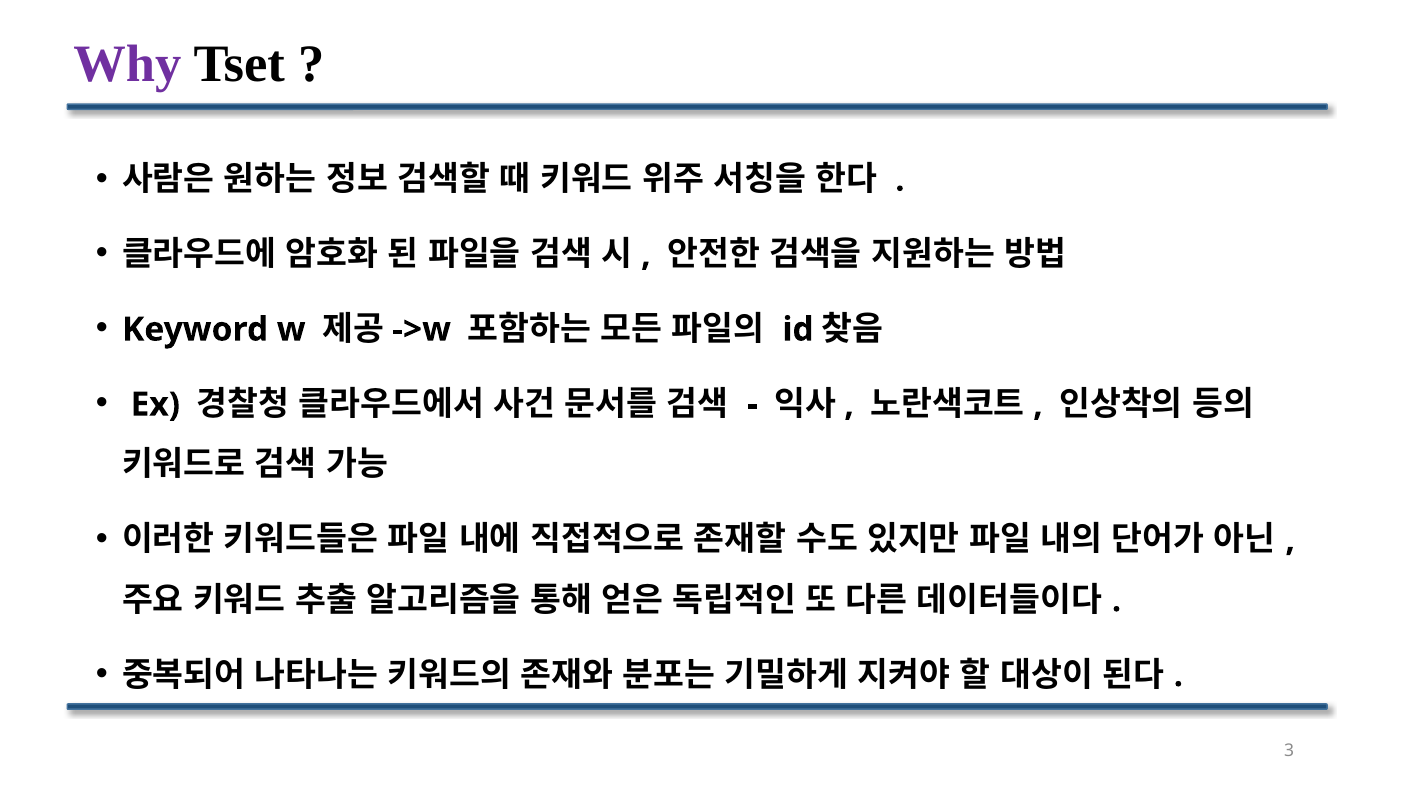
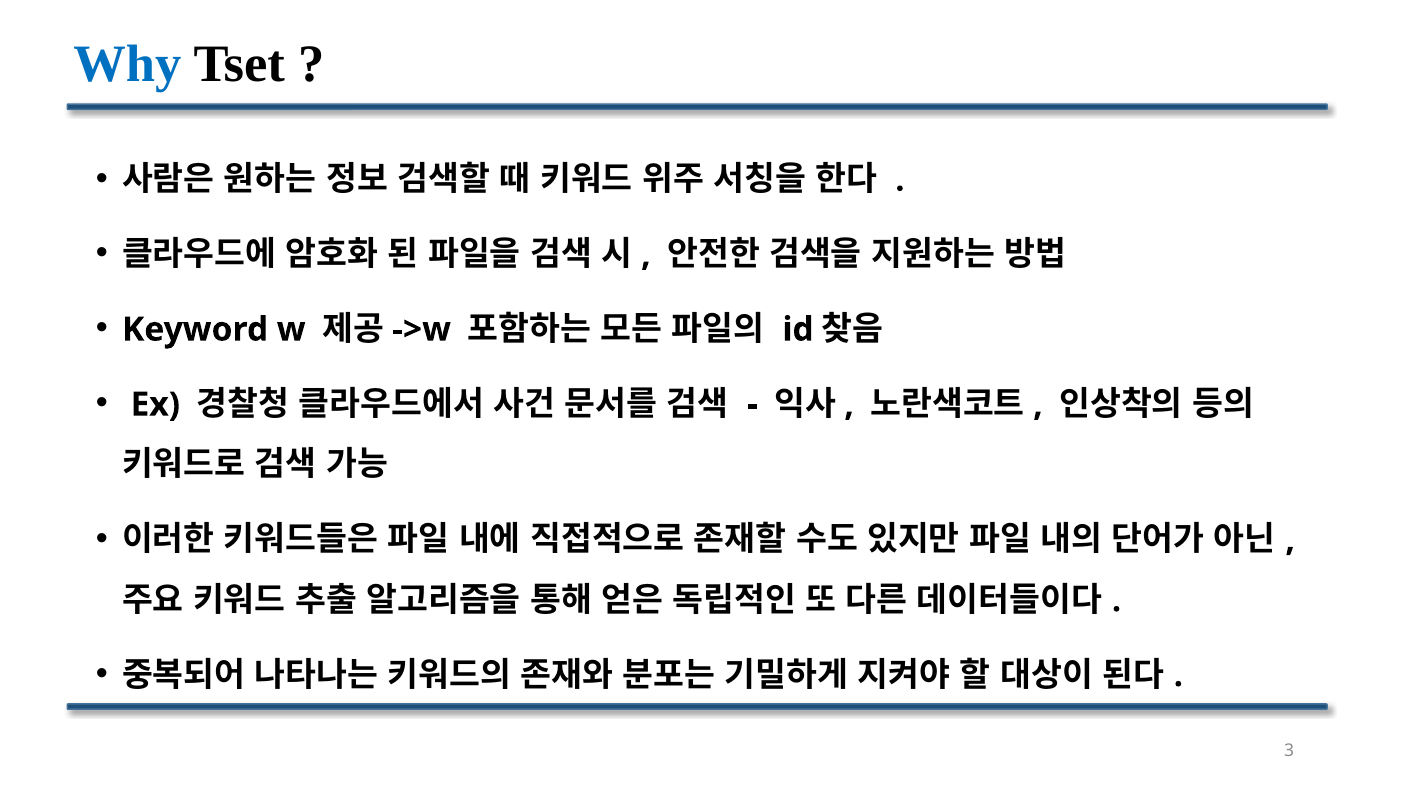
Why colour: purple -> blue (127, 65)
